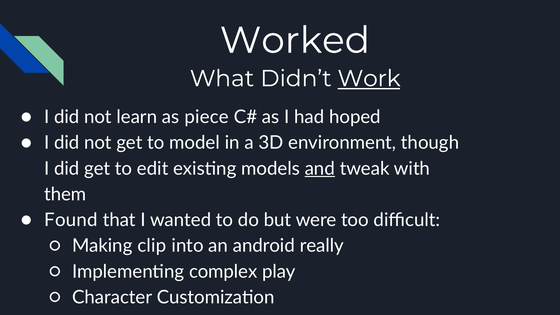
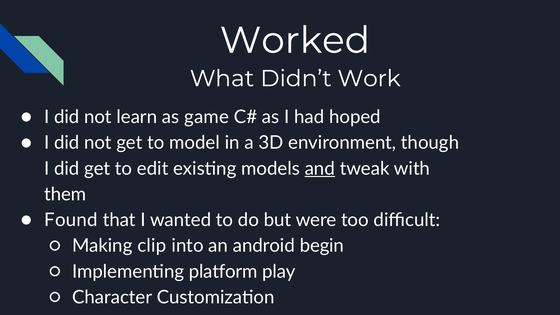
Work underline: present -> none (369, 79)
piece: piece -> game (207, 117)
really: really -> begin (322, 246)
complex: complex -> platform (223, 272)
